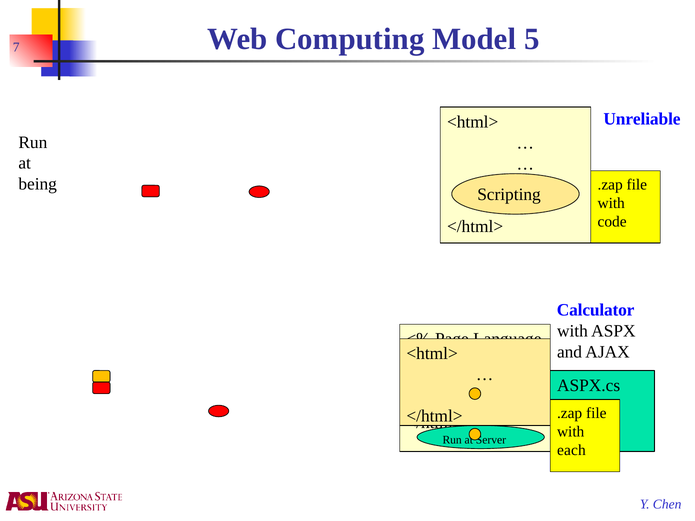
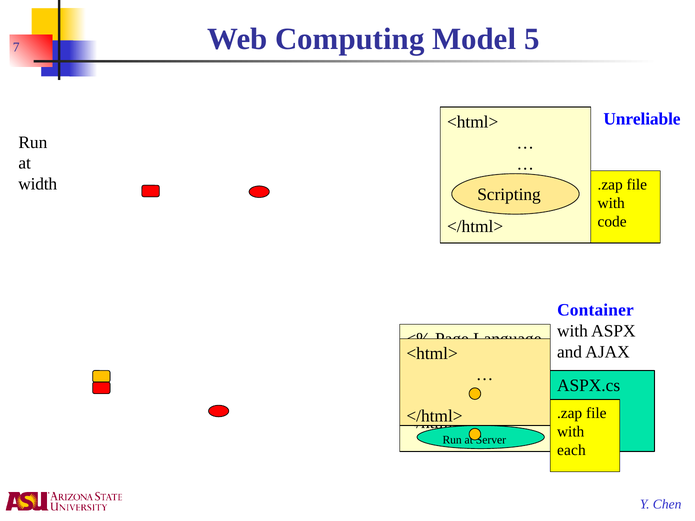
being: being -> width (38, 184)
Calculator: Calculator -> Container (595, 310)
